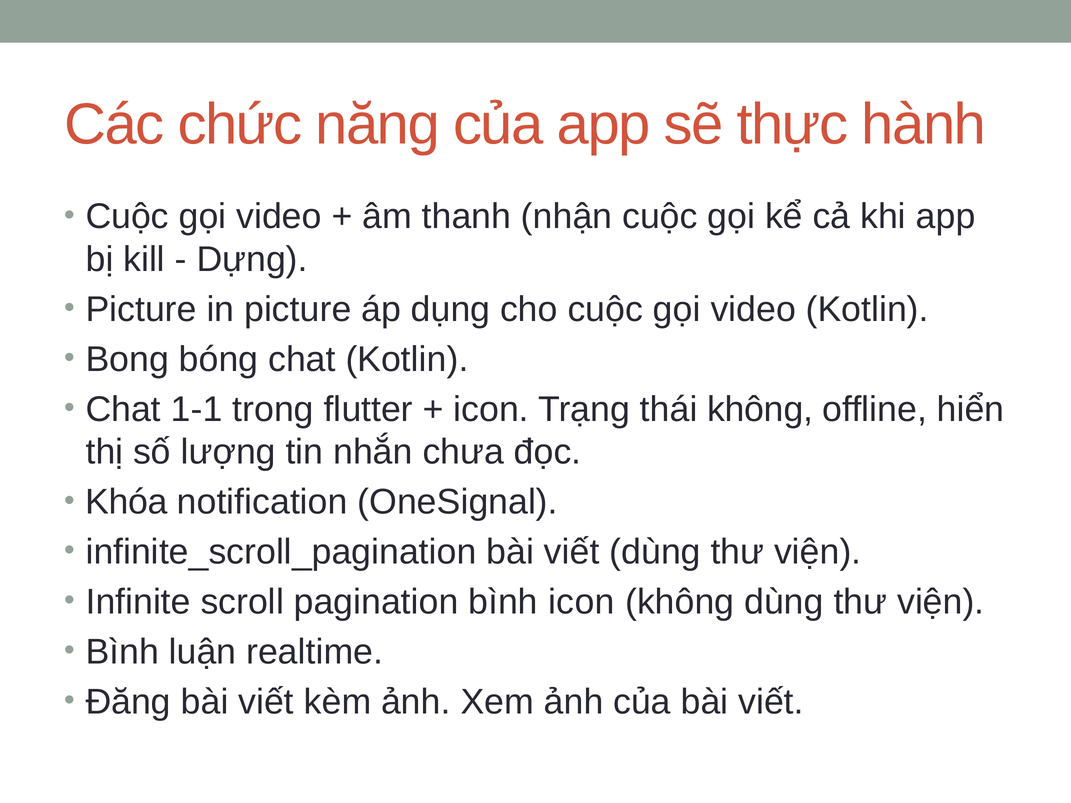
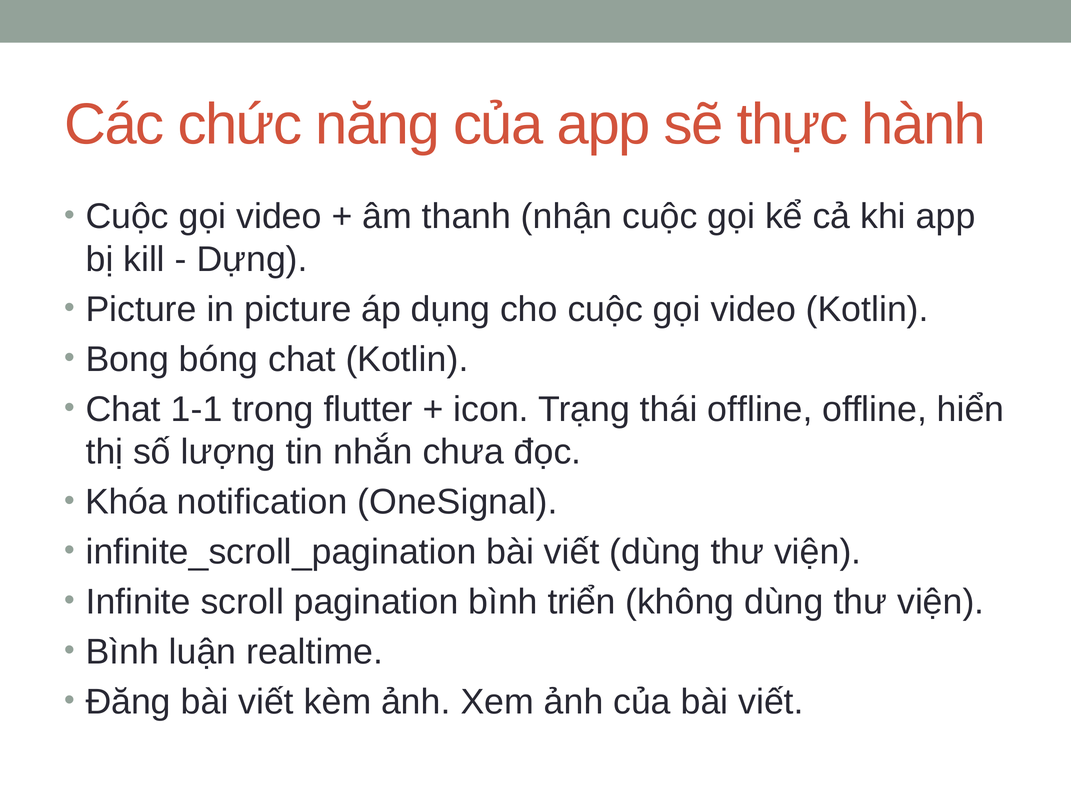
thái không: không -> offline (760, 409)
bình icon: icon -> triển (582, 602)
